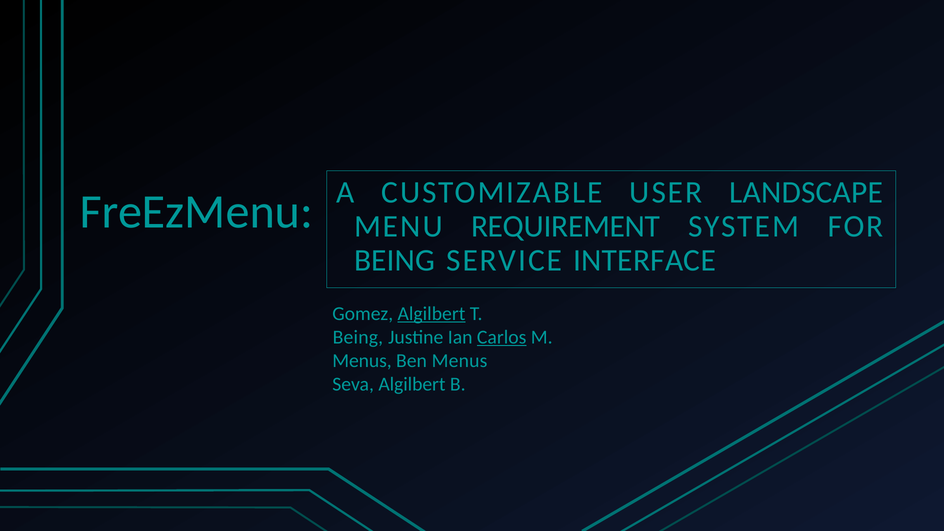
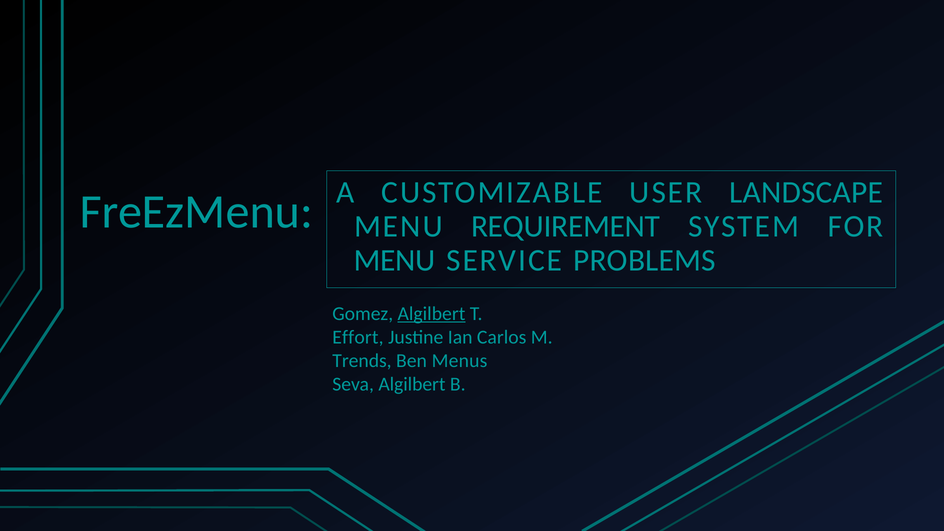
BEING: BEING -> MENU (395, 260)
INTERFACE: INTERFACE -> PROBLEMS (645, 260)
Being: Being -> Effort (358, 337)
Carlos underline: present -> none (502, 337)
Menus: Menus -> Trends (362, 361)
